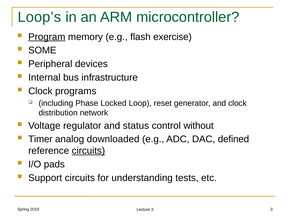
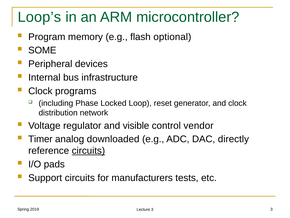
Program underline: present -> none (47, 37)
exercise: exercise -> optional (172, 37)
status: status -> visible (136, 125)
without: without -> vendor (198, 125)
defined: defined -> directly (233, 139)
understanding: understanding -> manufacturers (142, 178)
